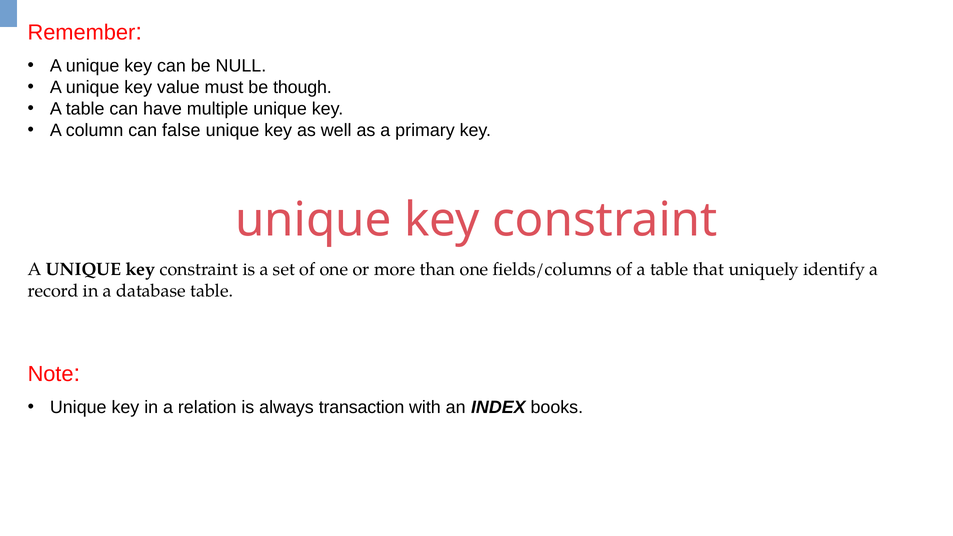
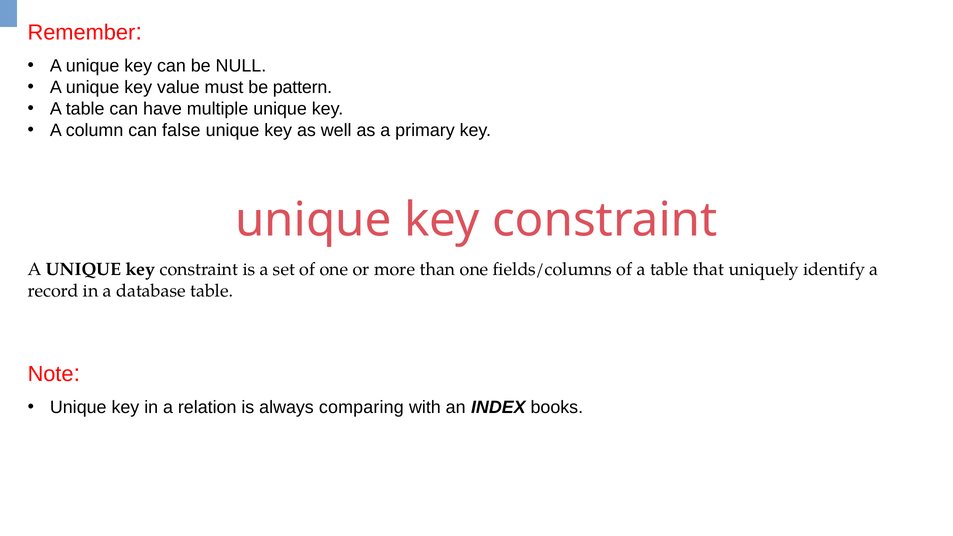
though: though -> pattern (302, 87)
transaction: transaction -> comparing (361, 407)
